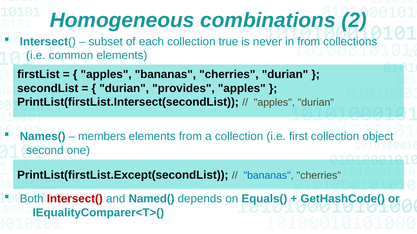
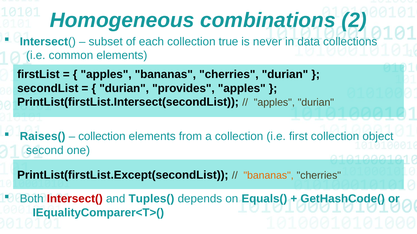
in from: from -> data (309, 42)
Names(: Names( -> Raises( (43, 137)
members: members -> collection (102, 137)
bananas colour: blue -> orange (269, 176)
Named(: Named( -> Tuples( (151, 199)
